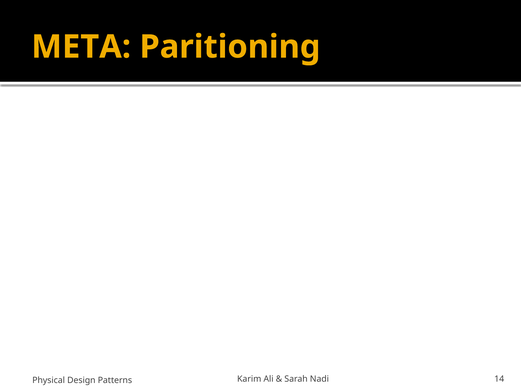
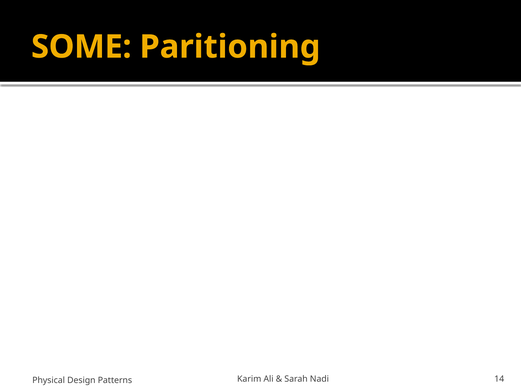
META: META -> SOME (81, 47)
